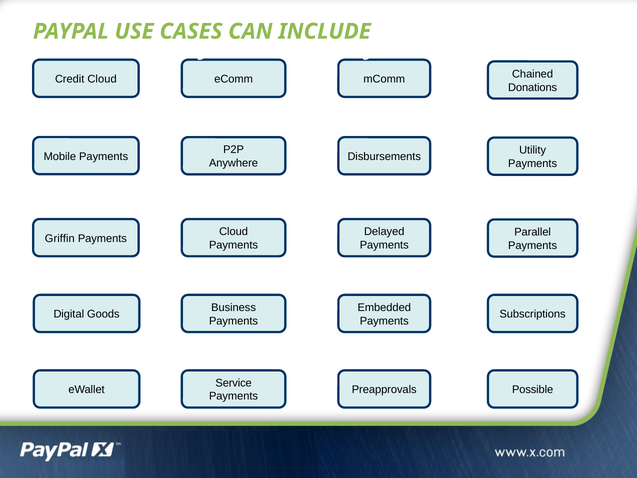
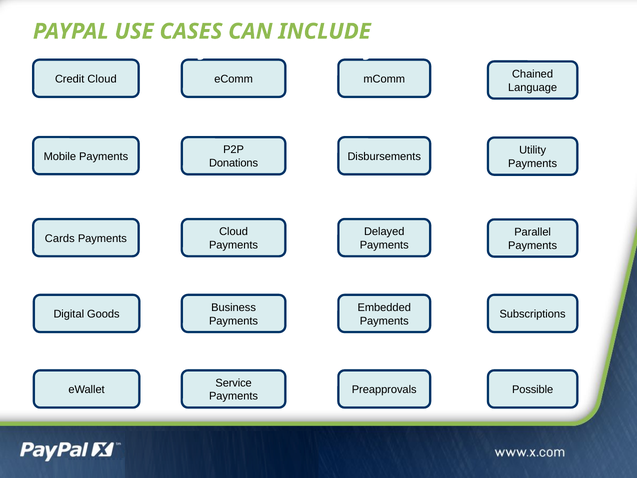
Donations: Donations -> Language (533, 87)
Anywhere: Anywhere -> Donations (234, 163)
Griffin: Griffin -> Cards (60, 238)
